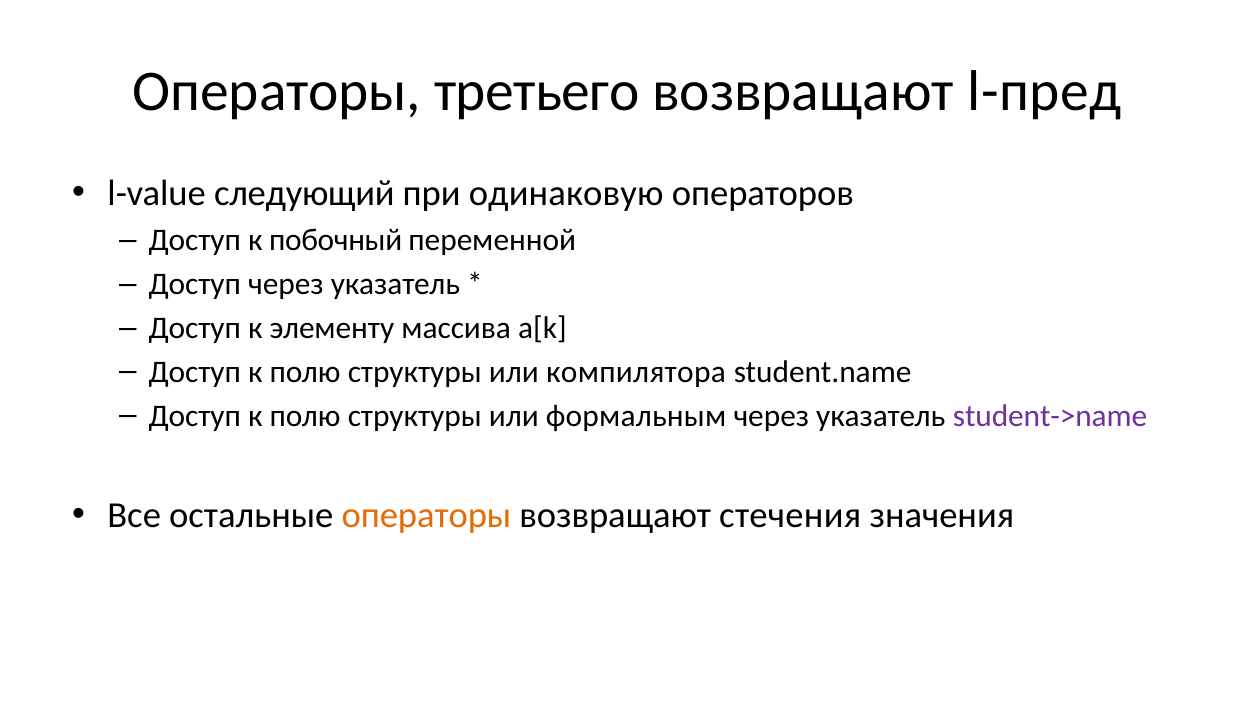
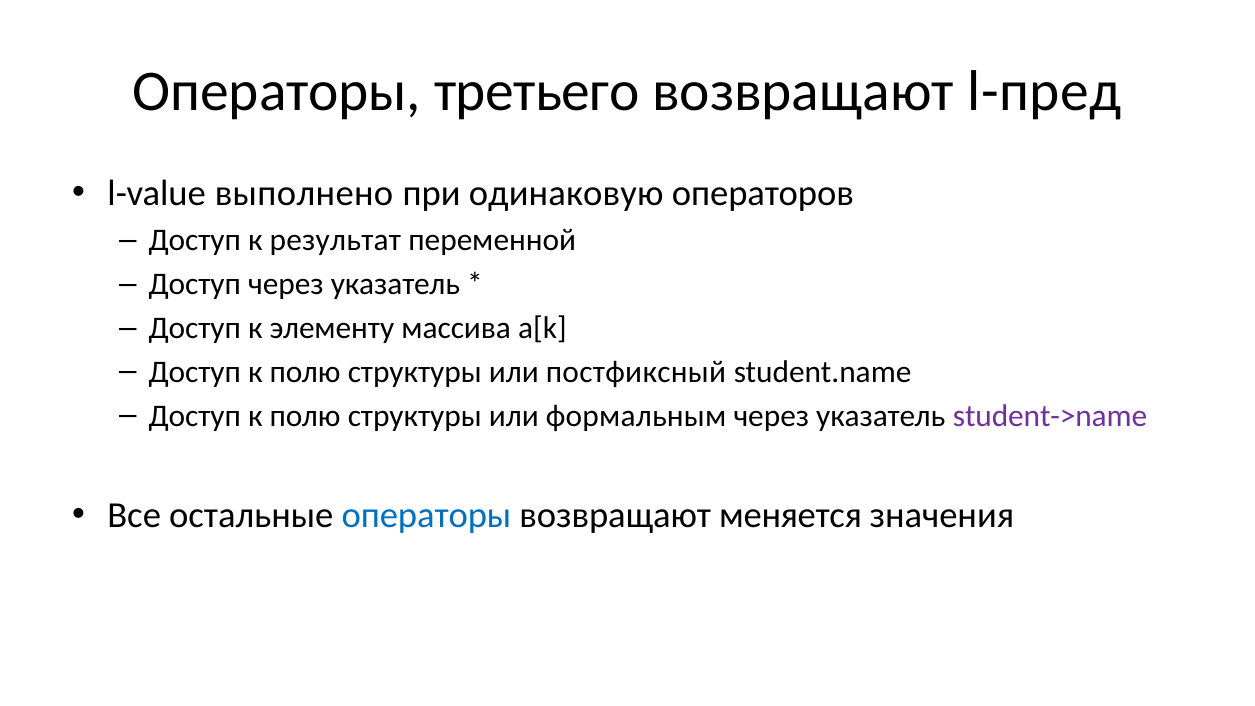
следующий: следующий -> выполнено (304, 194)
побочный: побочный -> результат (335, 241)
компилятора: компилятора -> постфиксный (636, 372)
операторы colour: orange -> blue (426, 516)
стечения: стечения -> меняется (791, 516)
